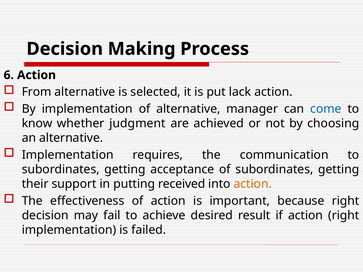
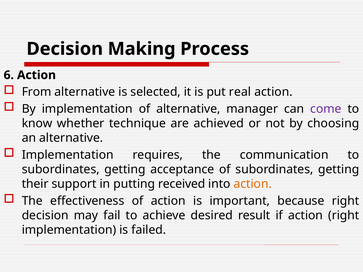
lack: lack -> real (240, 92)
come colour: blue -> purple (326, 109)
judgment: judgment -> technique (138, 124)
